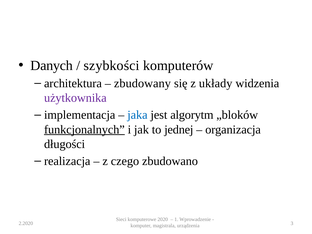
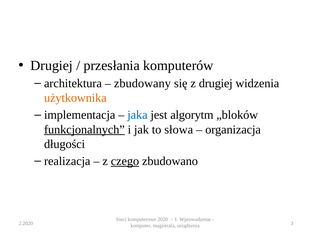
Danych: Danych -> Drugiej (52, 65)
szybkości: szybkości -> przesłania (112, 65)
z układy: układy -> drugiej (216, 83)
użytkownika colour: purple -> orange (75, 98)
jednej: jednej -> słowa (179, 130)
czego underline: none -> present (125, 161)
